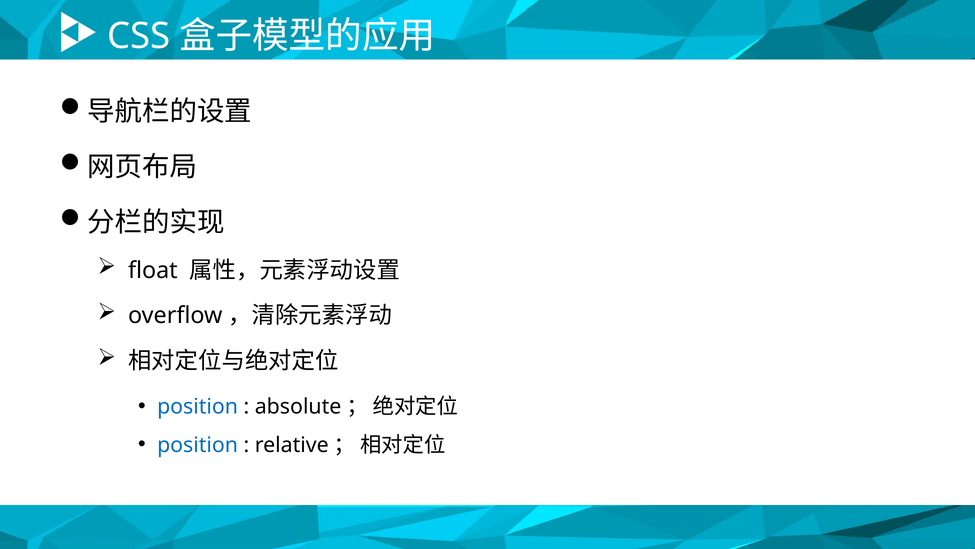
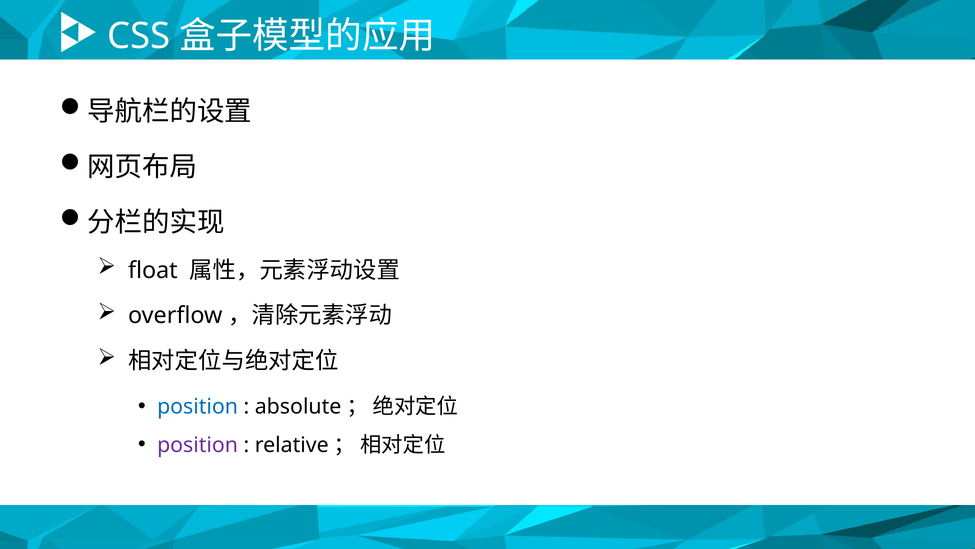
position colour: blue -> purple (198, 445)
